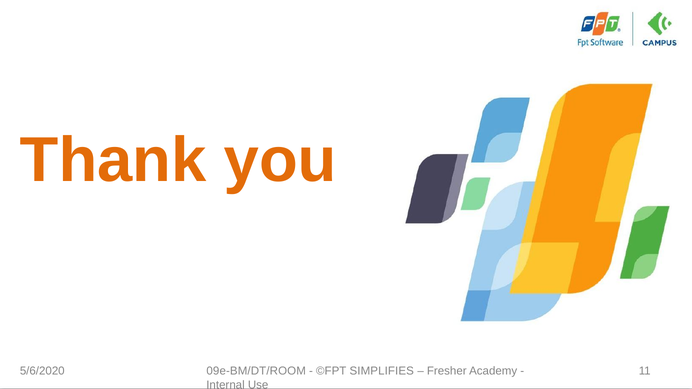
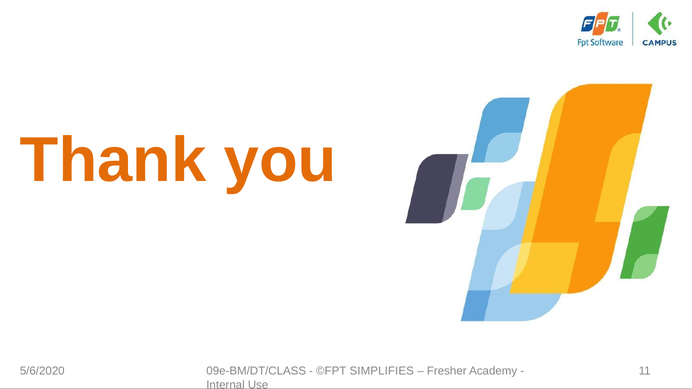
09e-BM/DT/ROOM: 09e-BM/DT/ROOM -> 09e-BM/DT/CLASS (256, 371)
